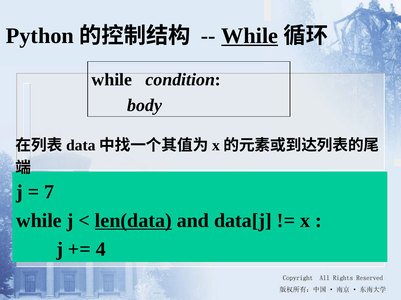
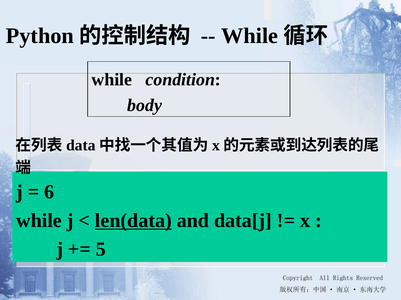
While underline: present -> none (250, 36)
7: 7 -> 6 (49, 192)
4: 4 -> 5 (101, 250)
